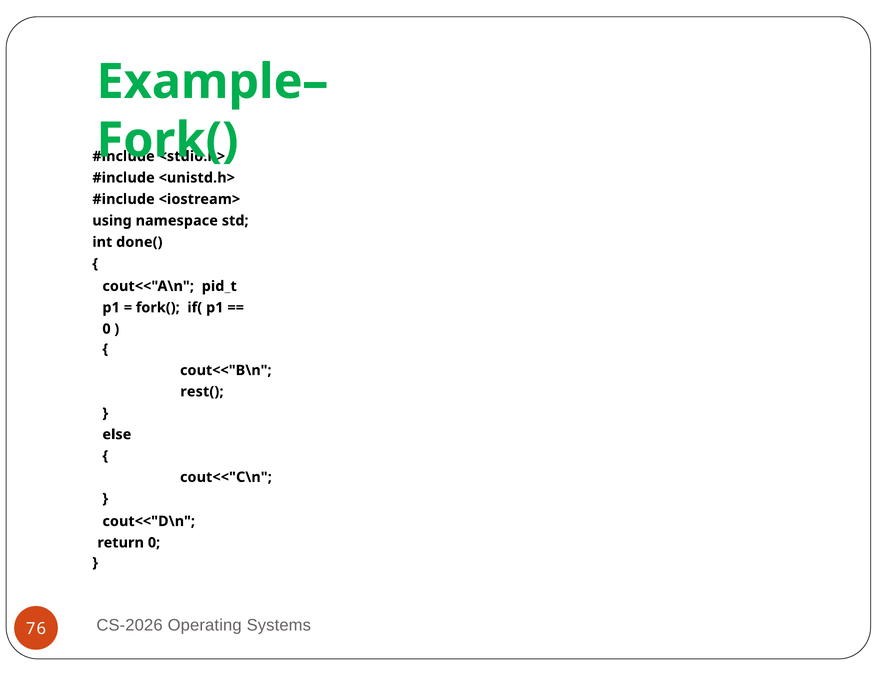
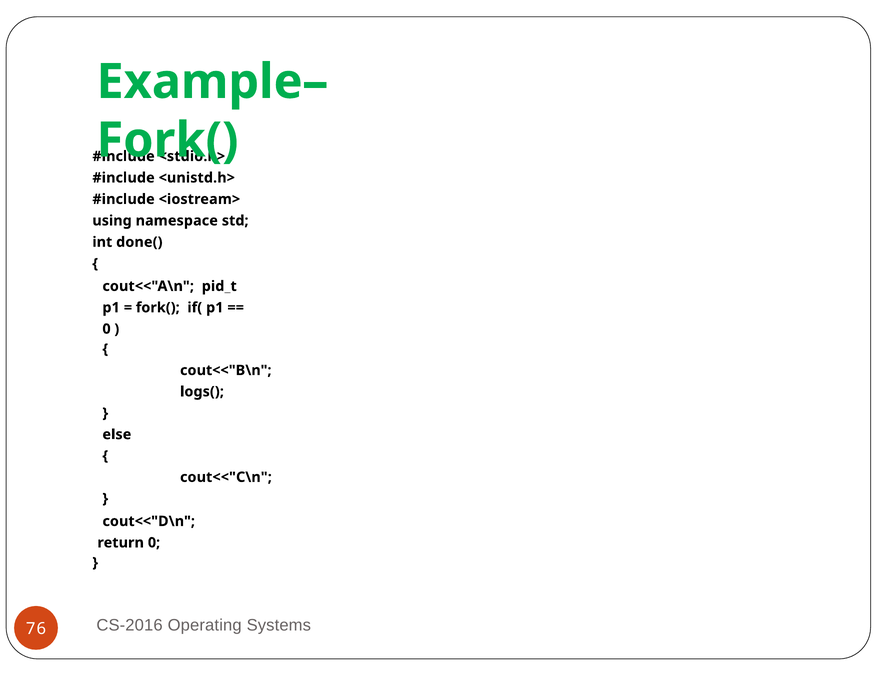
rest(: rest( -> logs( (202, 391)
CS-2026: CS-2026 -> CS-2016 (130, 625)
